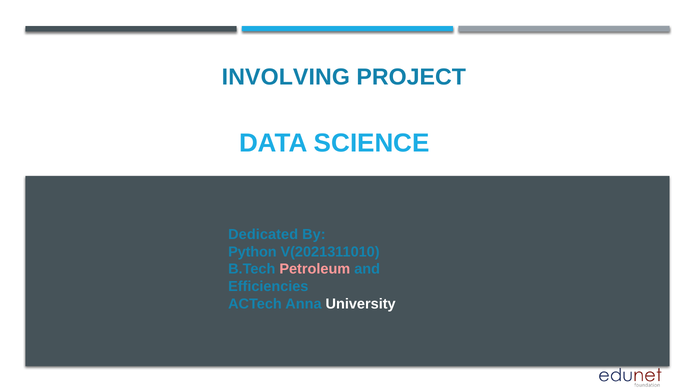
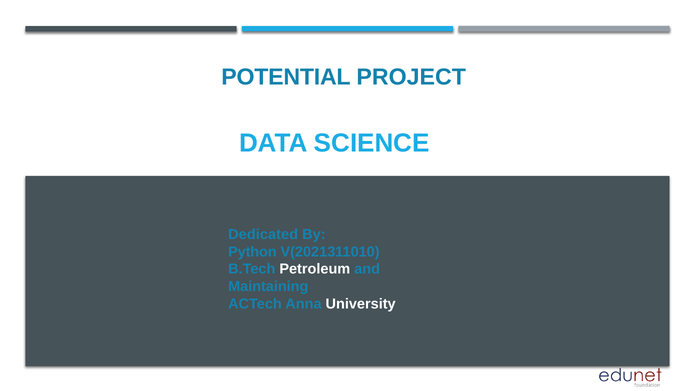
INVOLVING: INVOLVING -> POTENTIAL (286, 77)
Petroleum colour: pink -> white (315, 269)
Efficiencies: Efficiencies -> Maintaining (268, 286)
